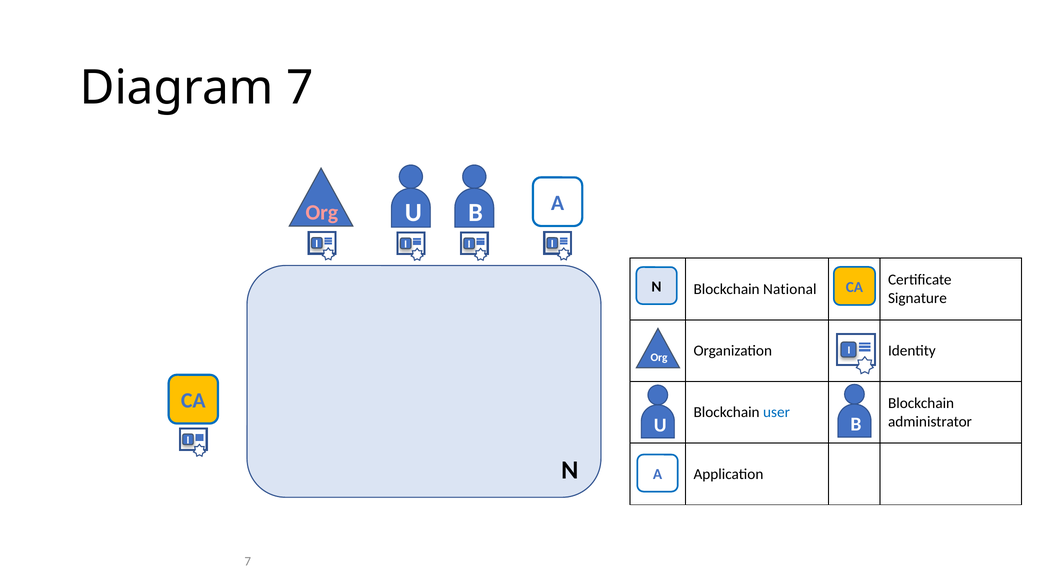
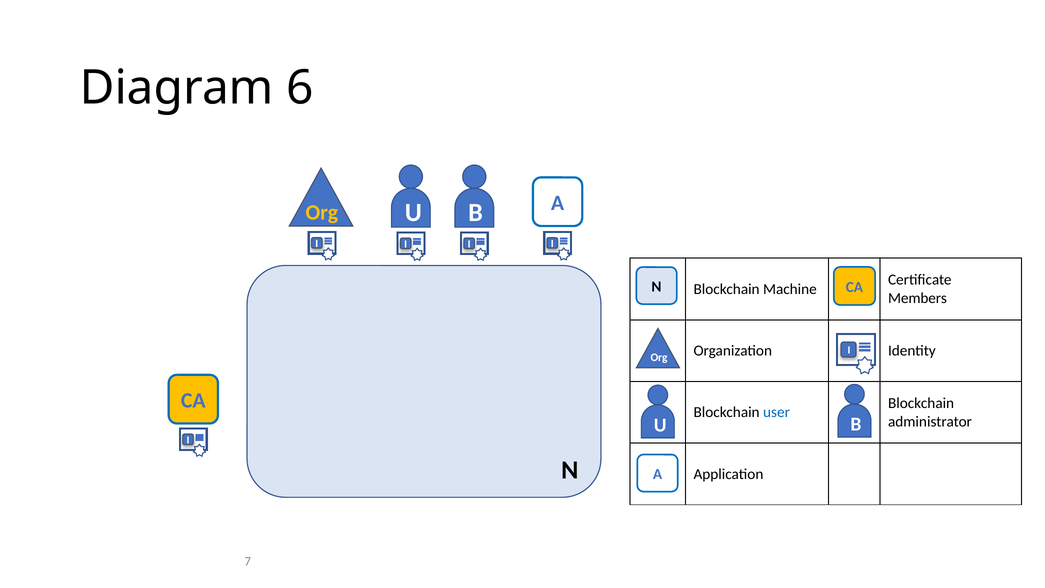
Diagram 7: 7 -> 6 (300, 88)
Org colour: pink -> yellow (322, 212)
National: National -> Machine (790, 289)
Signature: Signature -> Members (917, 298)
